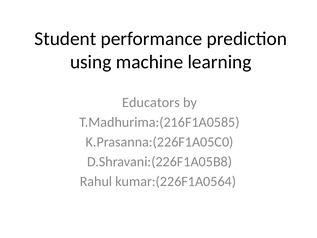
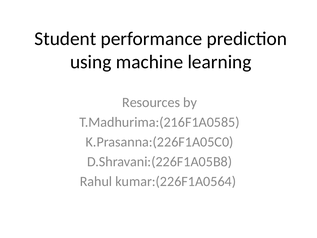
Educators: Educators -> Resources (151, 102)
